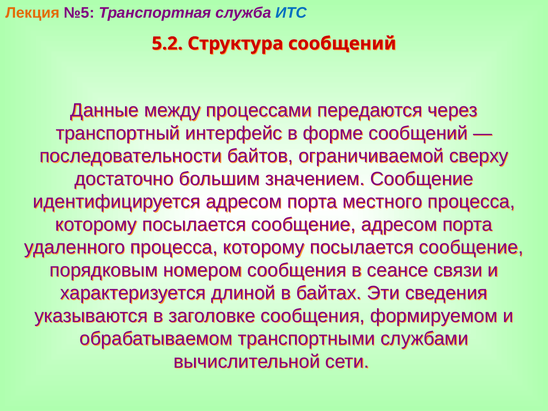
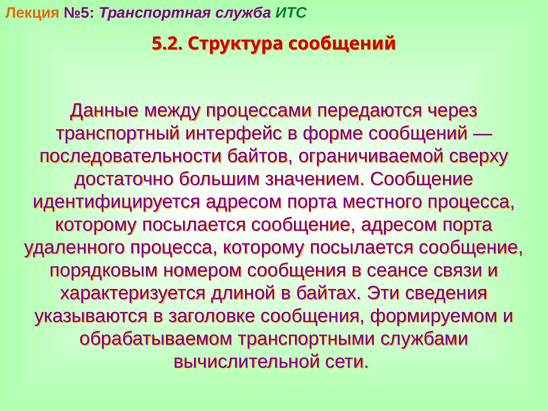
ИТС colour: blue -> green (291, 13)
